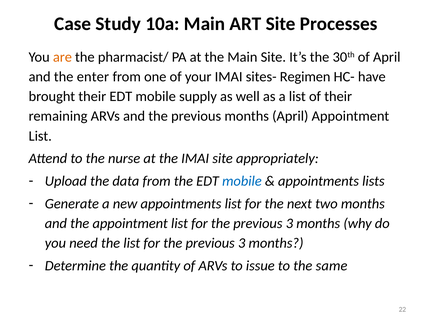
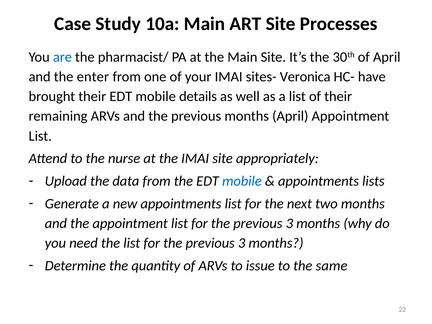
are colour: orange -> blue (62, 57)
Regimen: Regimen -> Veronica (305, 77)
supply: supply -> details (198, 97)
